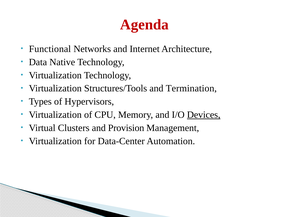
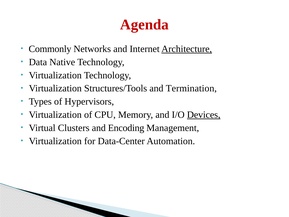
Functional: Functional -> Commonly (50, 49)
Architecture underline: none -> present (187, 49)
Provision: Provision -> Encoding (126, 128)
